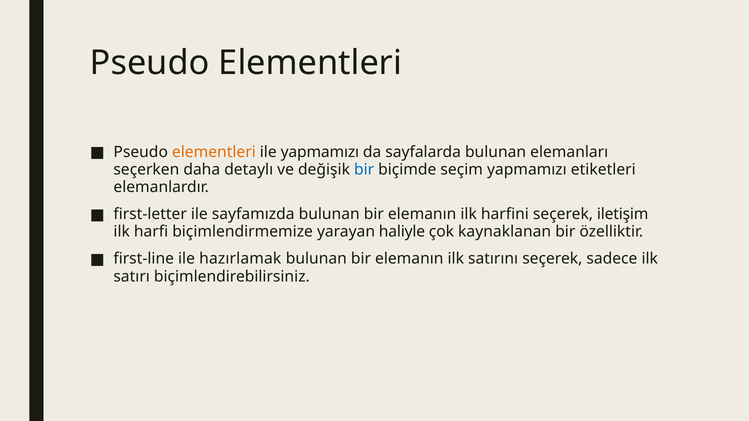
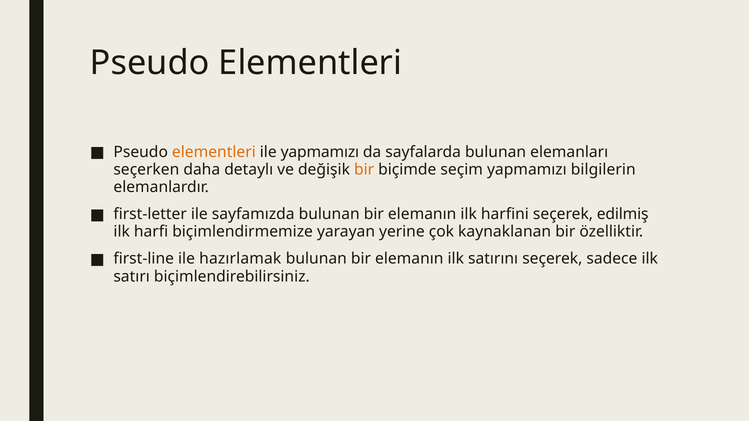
bir colour: blue -> orange (364, 170)
etiketleri: etiketleri -> bilgilerin (603, 170)
iletişim: iletişim -> edilmiş (623, 214)
haliyle: haliyle -> yerine (402, 232)
